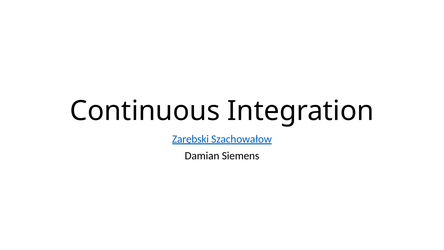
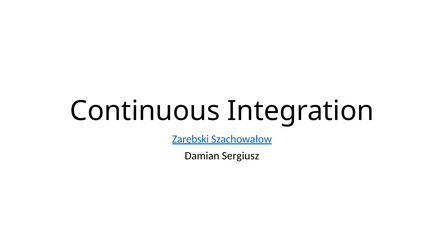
Siemens: Siemens -> Sergiusz (241, 156)
